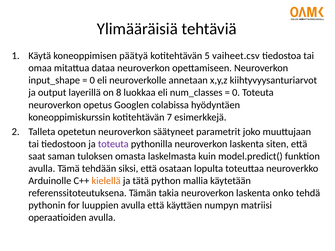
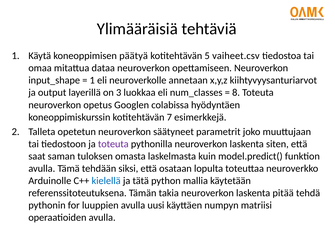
0: 0 -> 1 (92, 80)
8: 8 -> 3 (119, 93)
0: 0 -> 8 (236, 93)
kielellä colour: orange -> blue (106, 181)
onko: onko -> pitää (283, 193)
avulla että: että -> uusi (156, 205)
